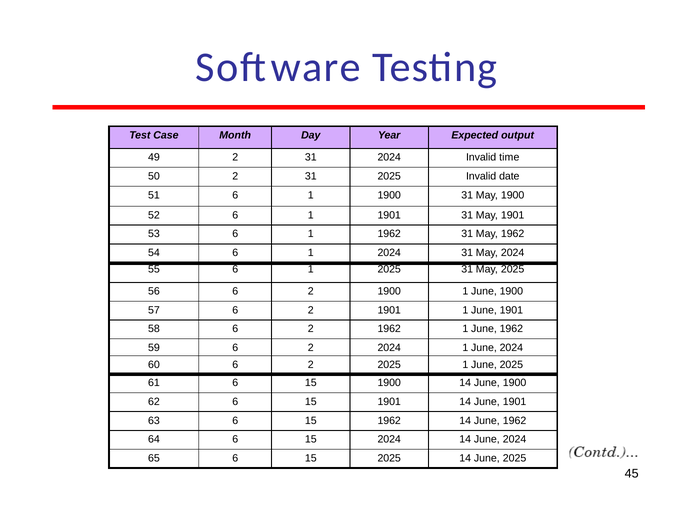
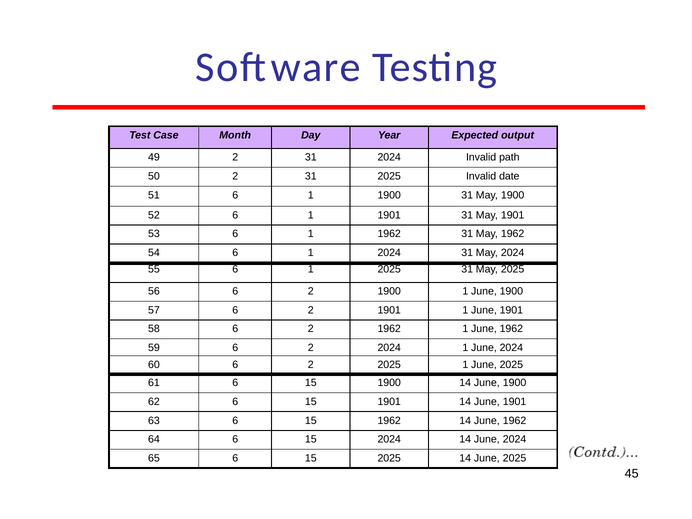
time: time -> path (509, 157)
